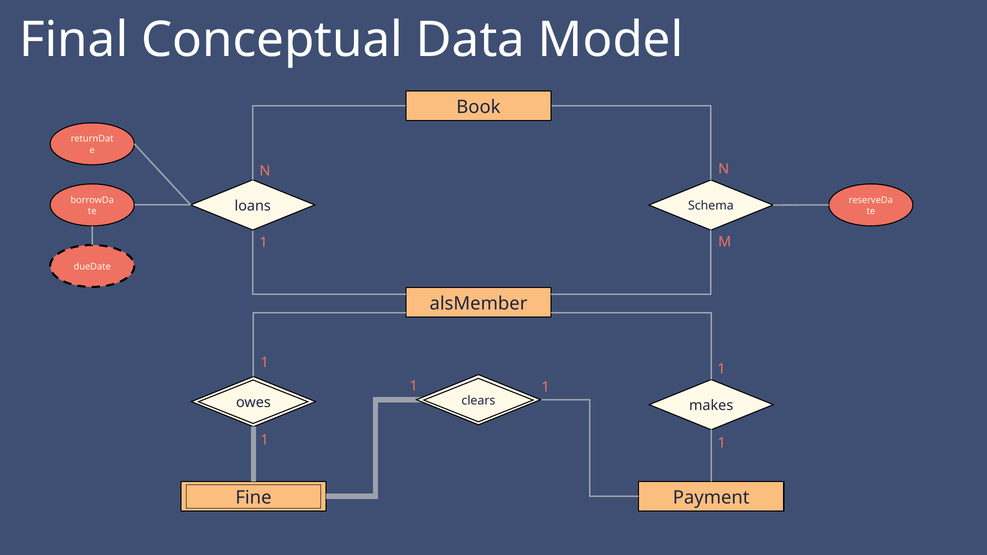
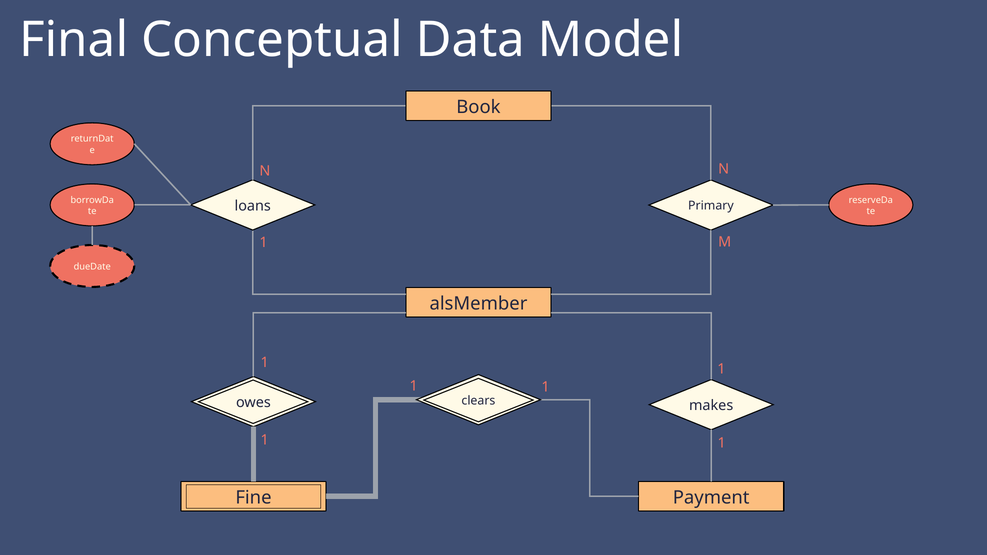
Schema: Schema -> Primary (711, 206)
